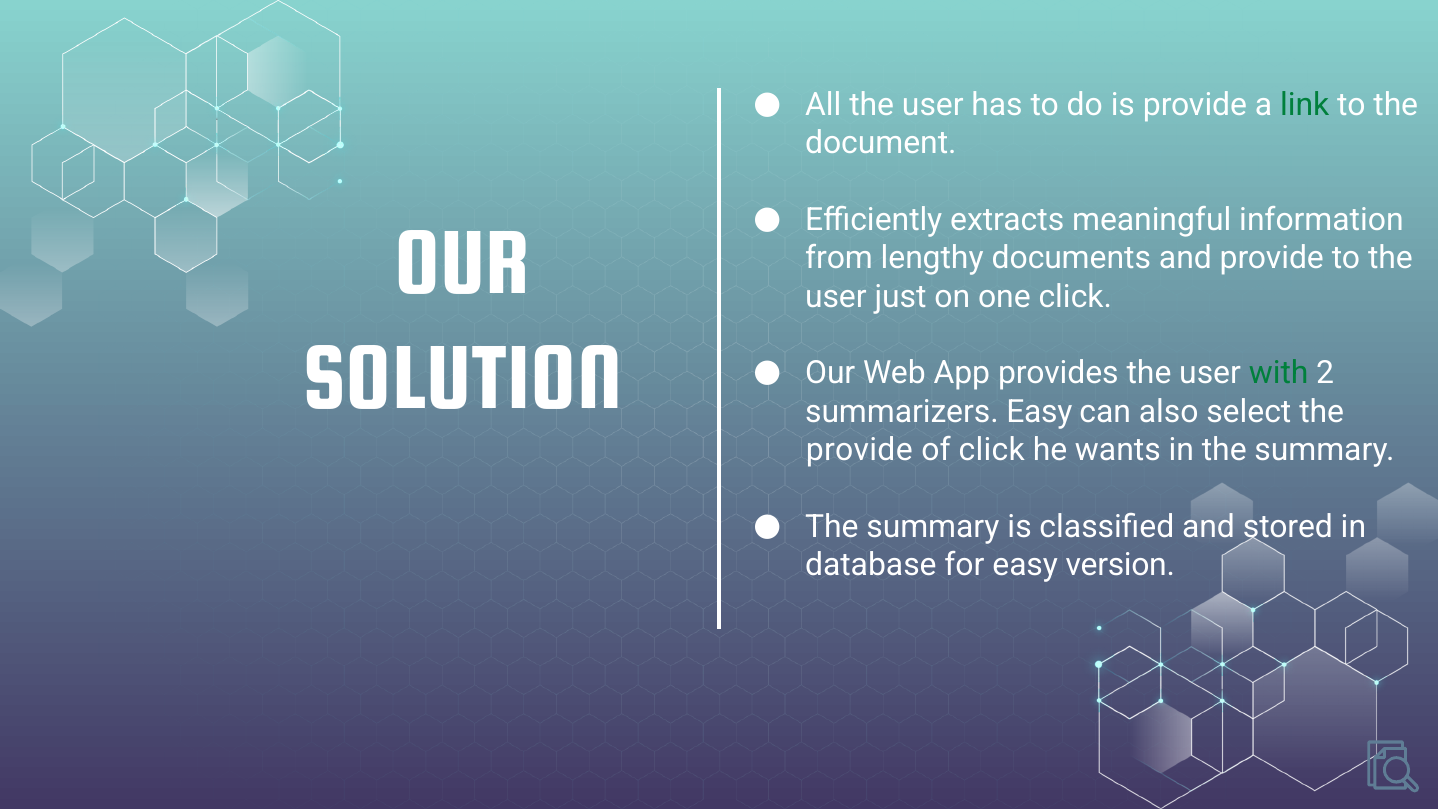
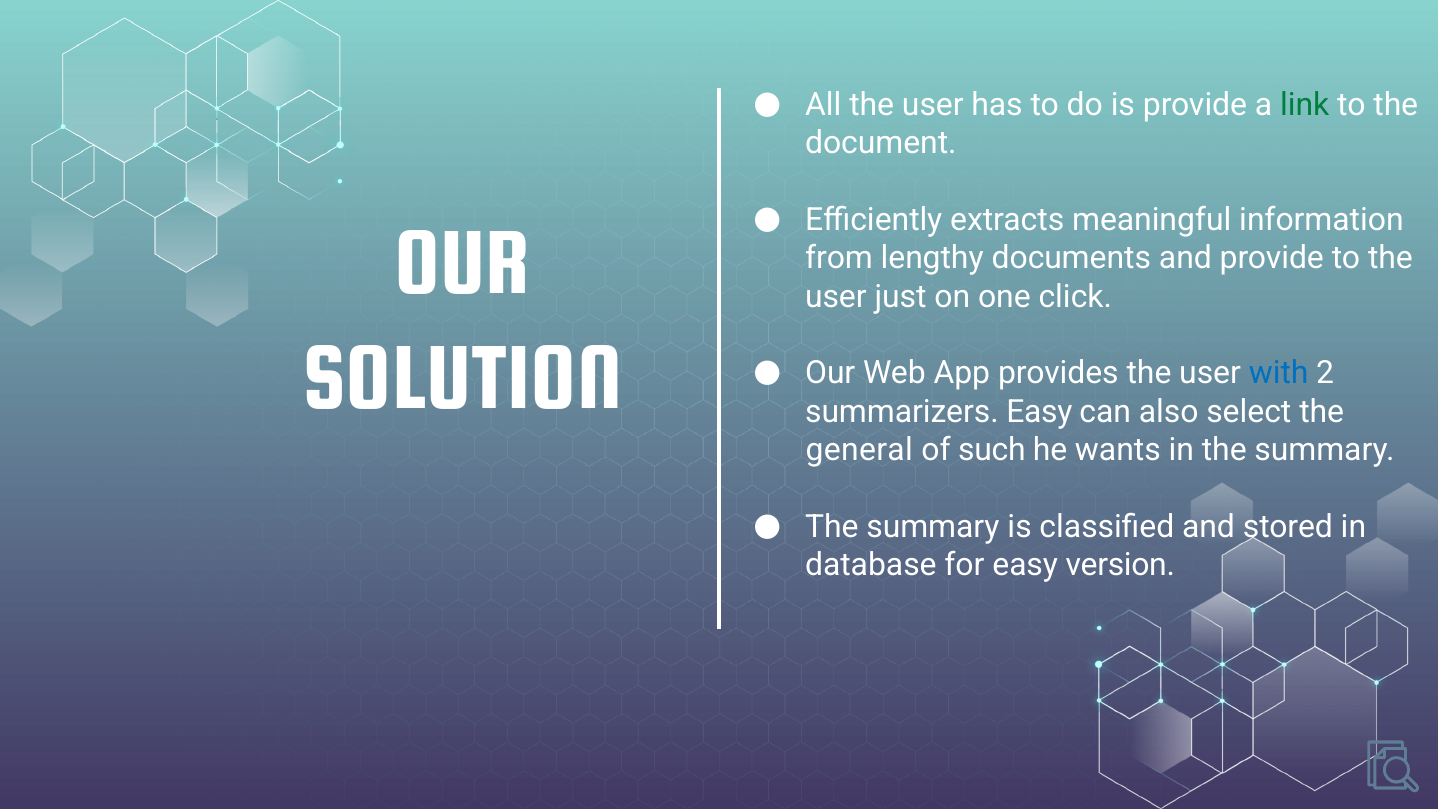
with colour: green -> blue (1279, 373)
provide: provide -> general (859, 450)
of click: click -> such (992, 450)
